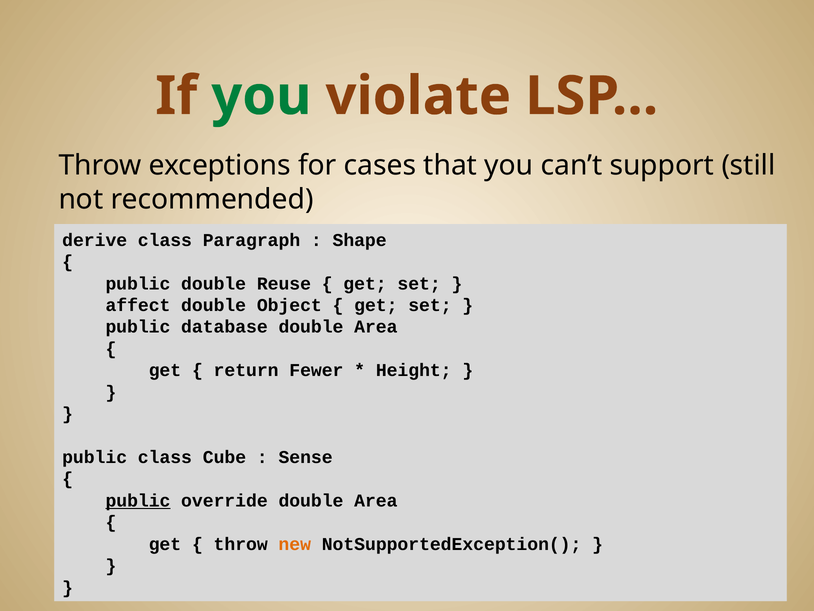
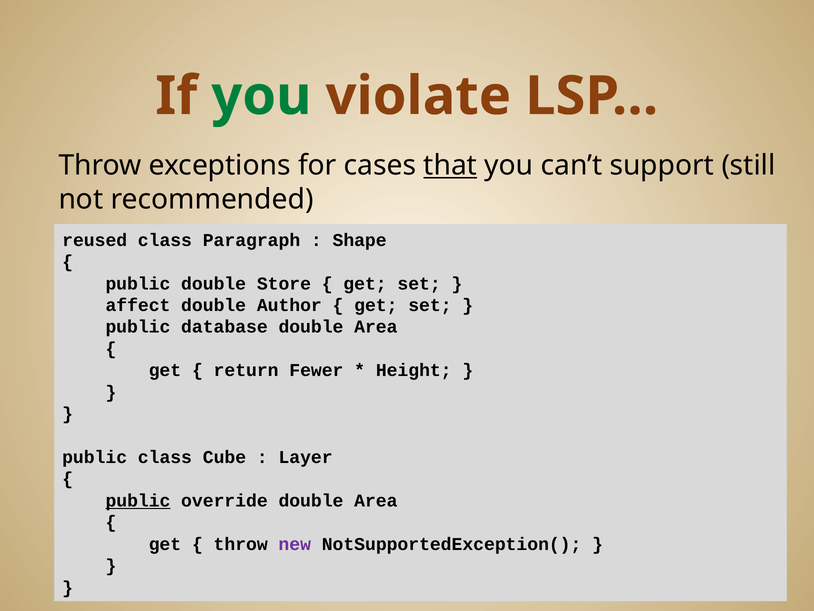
that underline: none -> present (450, 165)
derive: derive -> reused (95, 240)
Reuse: Reuse -> Store (284, 283)
Object: Object -> Author (289, 305)
Sense: Sense -> Layer (306, 457)
new colour: orange -> purple (295, 544)
